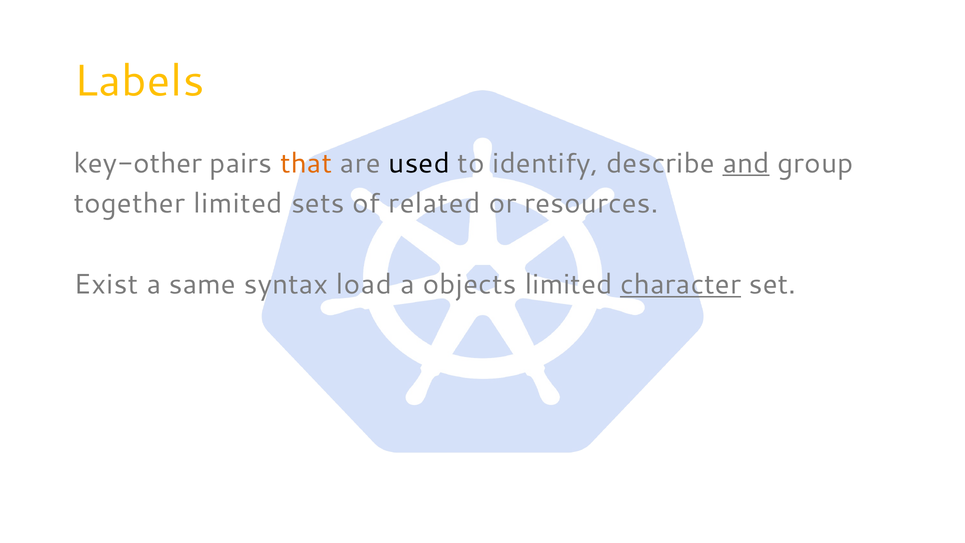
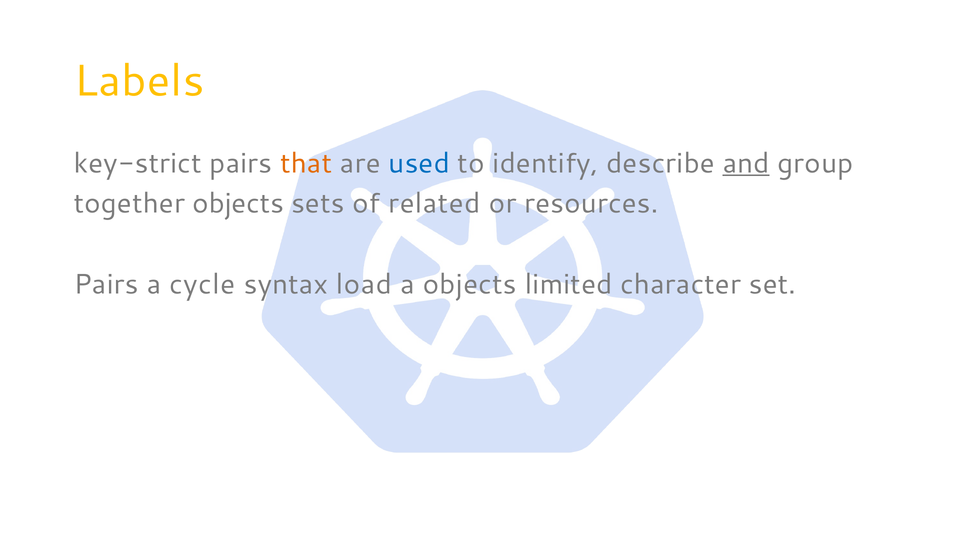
key-other: key-other -> key-strict (138, 163)
used colour: black -> blue (419, 163)
together limited: limited -> objects (238, 204)
Exist: Exist -> Pairs (106, 285)
same: same -> cycle (202, 285)
character underline: present -> none (681, 285)
